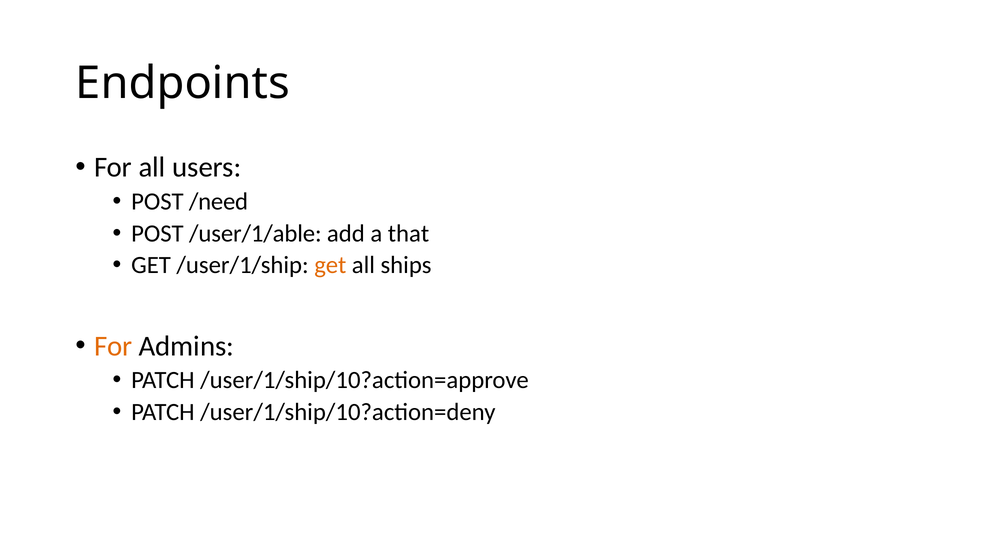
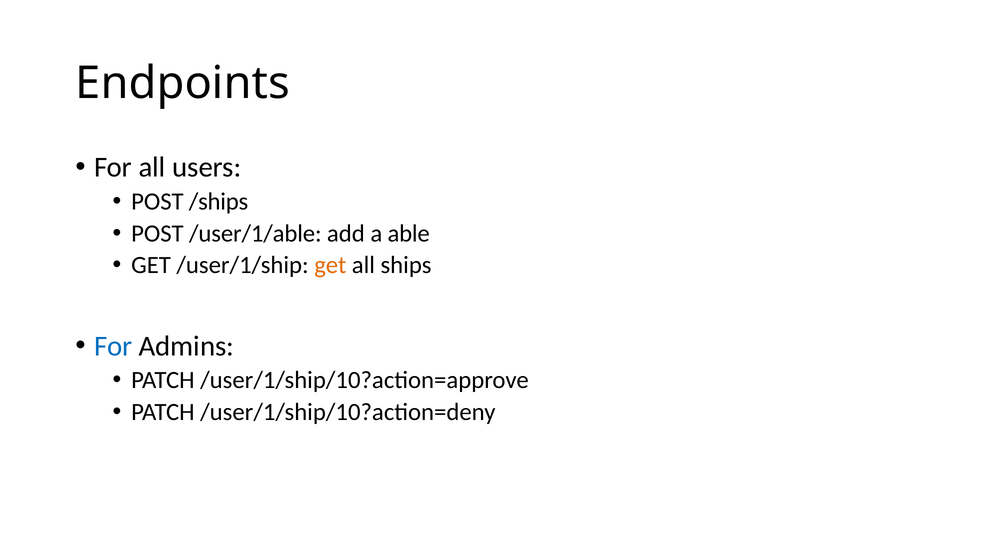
/need: /need -> /ships (219, 202)
that: that -> able (409, 233)
For colour: orange -> blue (113, 346)
